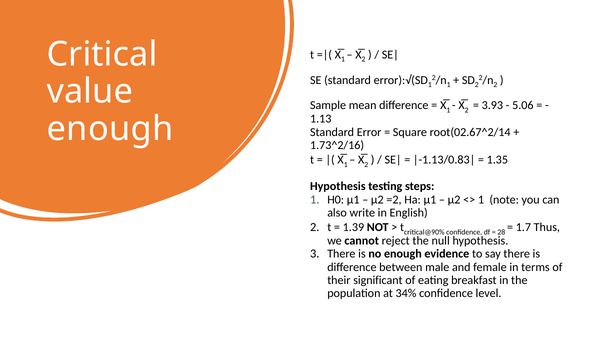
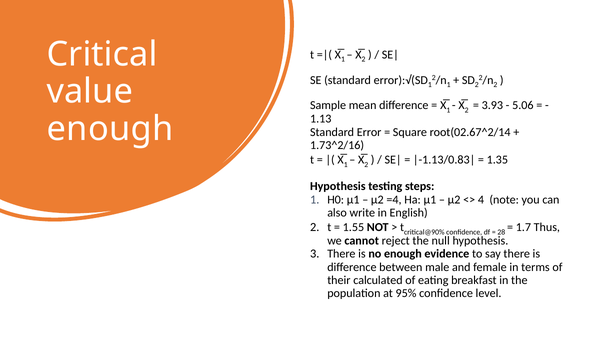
=2: =2 -> =4 (394, 199)
1: 1 -> 4 (481, 199)
1.39: 1.39 -> 1.55 (353, 227)
significant: significant -> calculated (378, 280)
34%: 34% -> 95% (406, 293)
